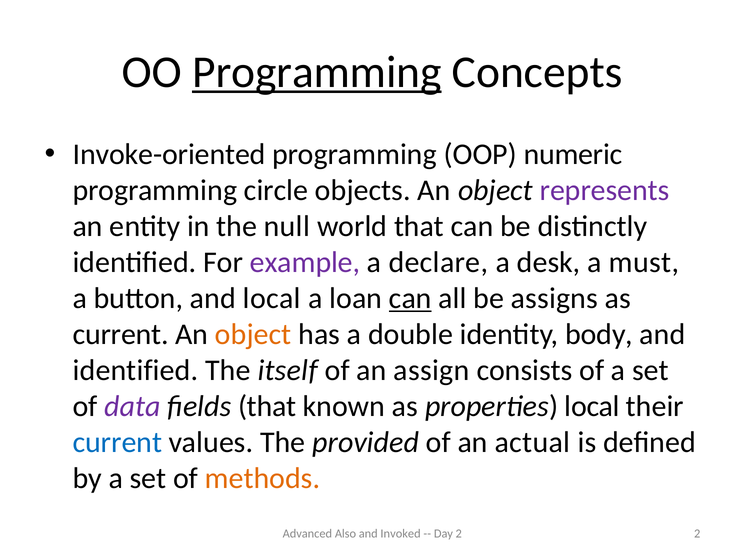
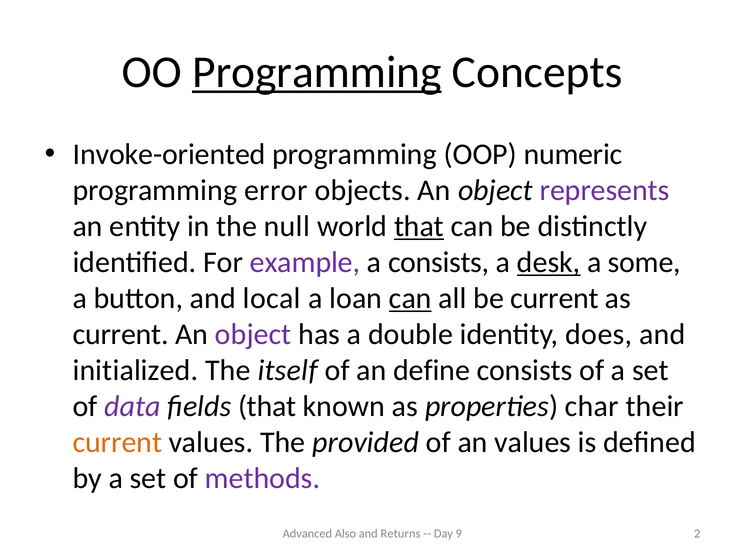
circle: circle -> error (276, 190)
that underline: none -> present (419, 226)
a declare: declare -> consists (439, 262)
desk underline: none -> present (549, 262)
must: must -> some (644, 262)
be assigns: assigns -> current (555, 298)
object colour: orange -> purple (253, 334)
body: body -> does (599, 334)
identified: identified -> initialized (135, 370)
assign: assign -> define (432, 370)
properties local: local -> char (592, 406)
current colour: blue -> orange (117, 442)
an actual: actual -> values (533, 442)
methods colour: orange -> purple (263, 478)
Invoked: Invoked -> Returns (401, 533)
Day 2: 2 -> 9 (459, 533)
